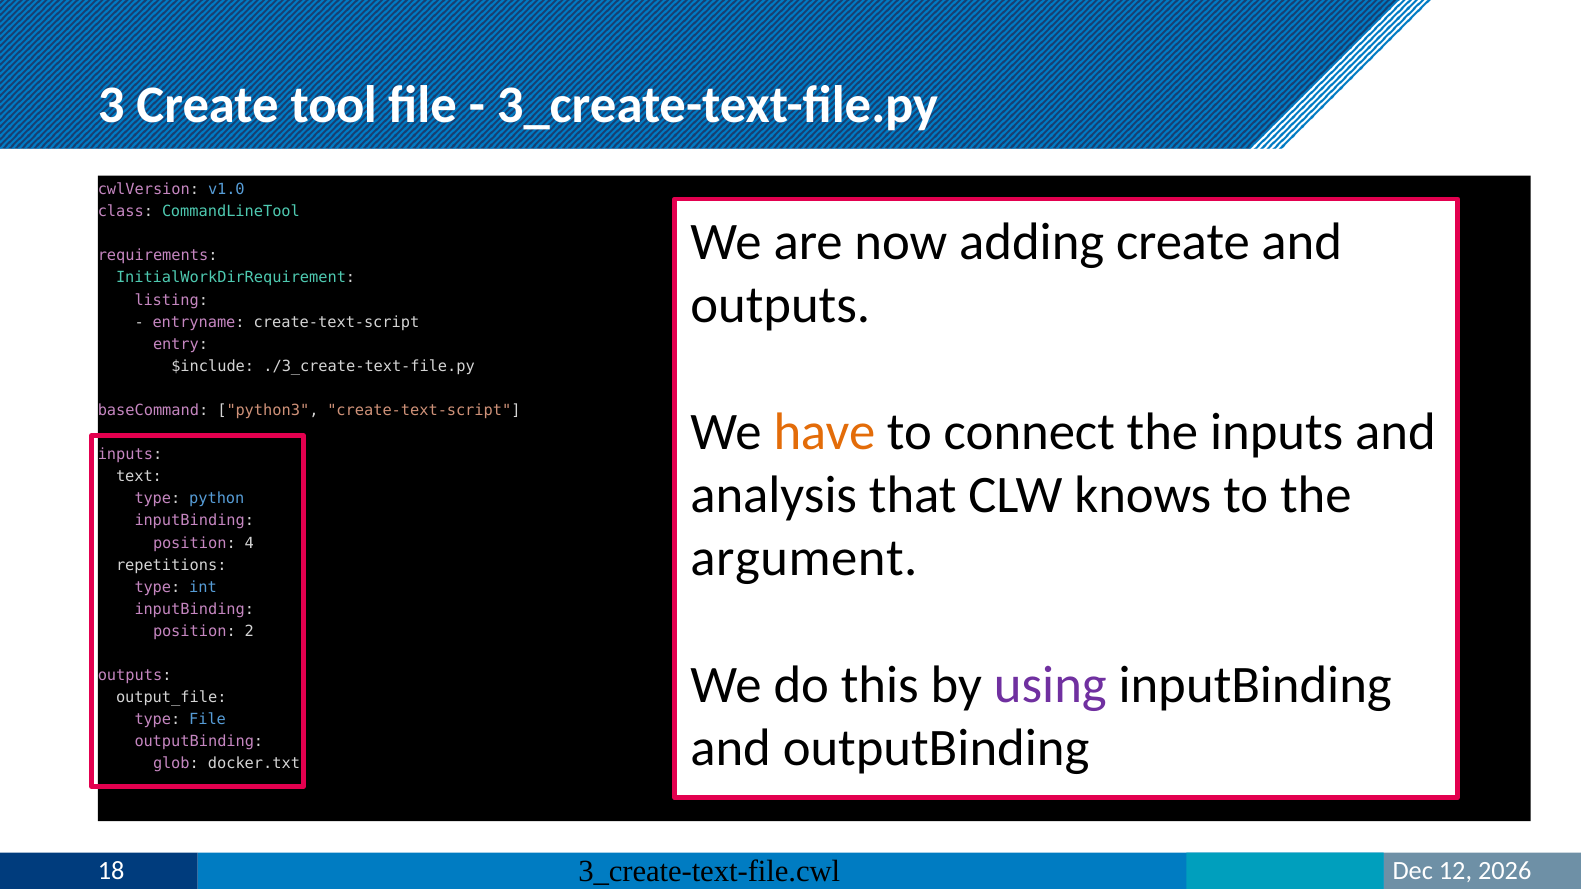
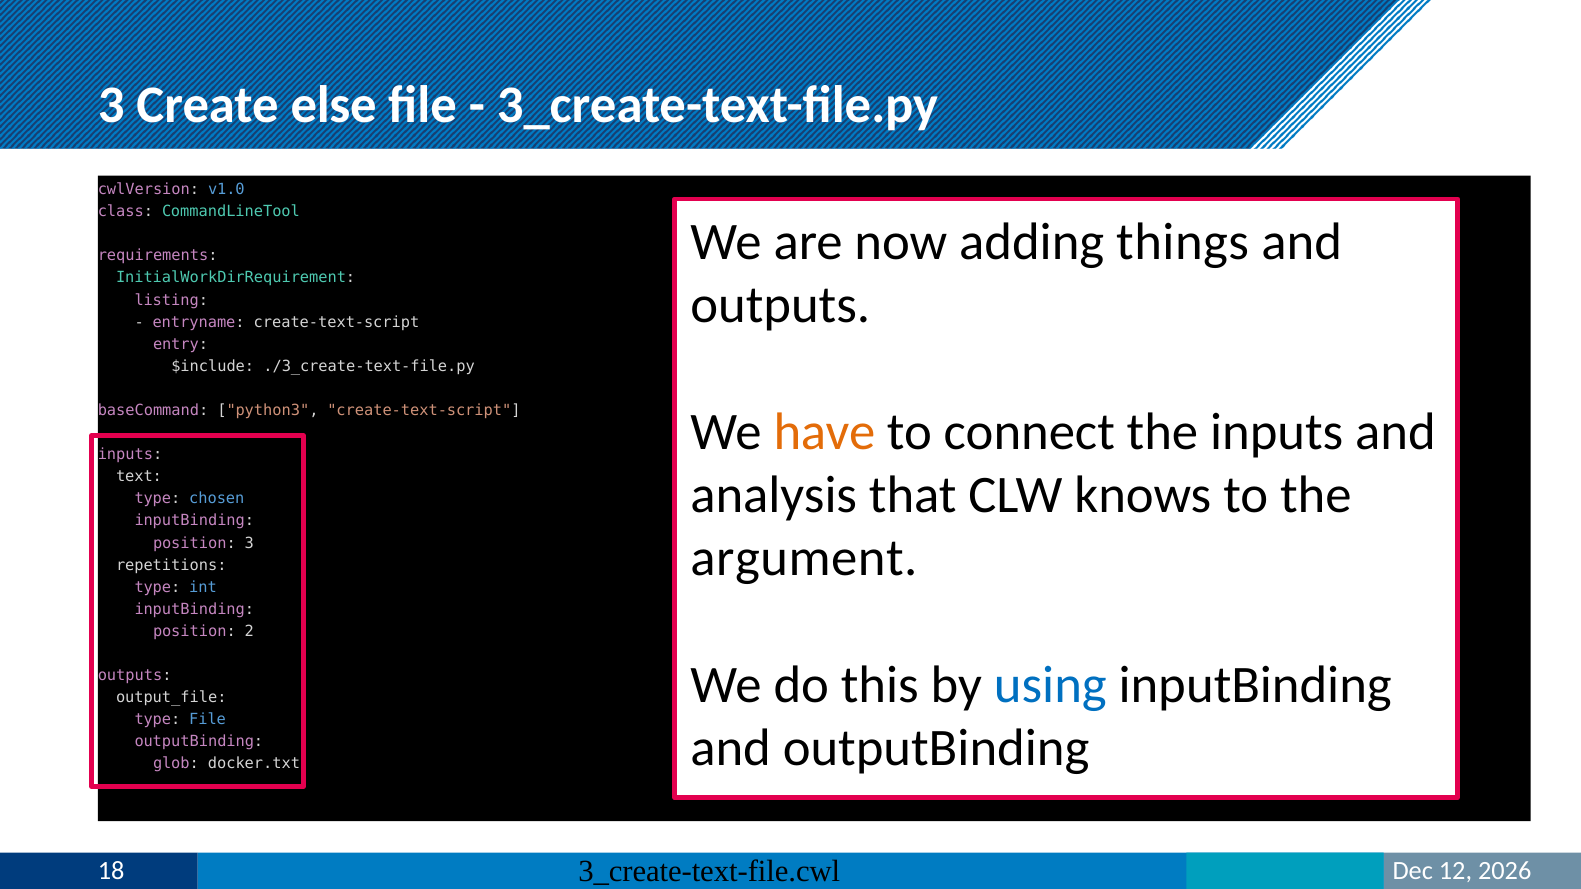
tool: tool -> else (334, 106)
adding create: create -> things (1183, 242)
python: python -> chosen (217, 499)
position 4: 4 -> 3 (249, 543)
using colour: purple -> blue (1050, 685)
